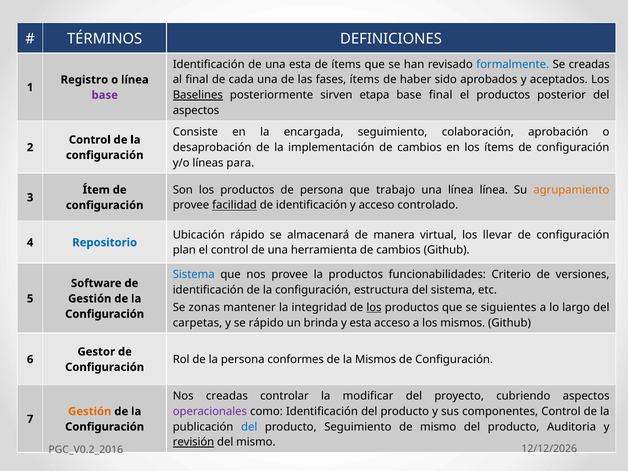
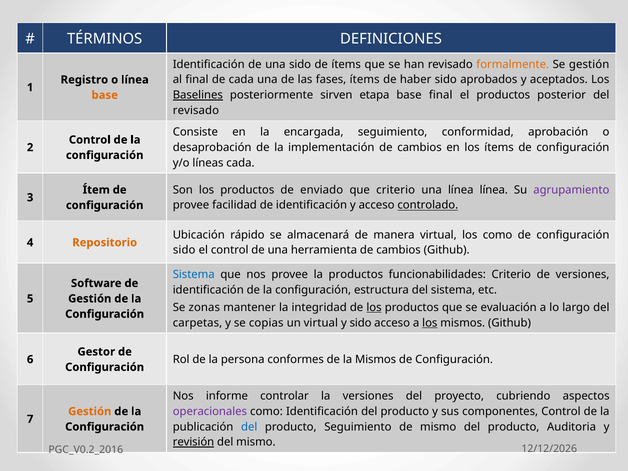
una esta: esta -> sido (300, 64)
formalmente colour: blue -> orange (513, 64)
Se creadas: creadas -> gestión (589, 64)
base colour: purple -> orange (105, 95)
aspectos: aspectos -> revisado (196, 110)
colaboración: colaboración -> conformidad (478, 132)
líneas para: para -> cada (240, 163)
de persona: persona -> enviado (322, 190)
que trabajo: trabajo -> criterio (396, 190)
agrupamiento colour: orange -> purple (571, 190)
facilidad underline: present -> none (235, 205)
controlado underline: none -> present (428, 205)
los llevar: llevar -> como (498, 235)
Repositorio colour: blue -> orange (105, 243)
plan: plan -> sido (184, 250)
siguientes: siguientes -> evaluación (509, 307)
se rápido: rápido -> copias (266, 323)
un brinda: brinda -> virtual (321, 323)
y esta: esta -> sido (361, 323)
los underline: none -> present (430, 323)
Nos creadas: creadas -> informe (227, 396)
la modificar: modificar -> versiones (368, 396)
